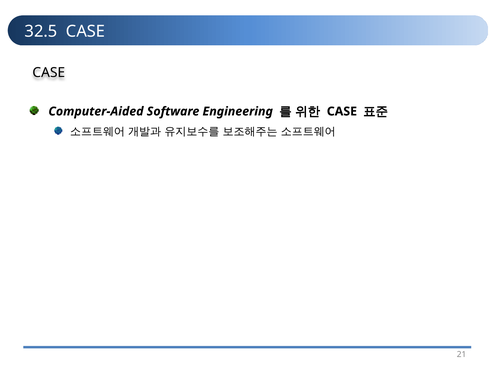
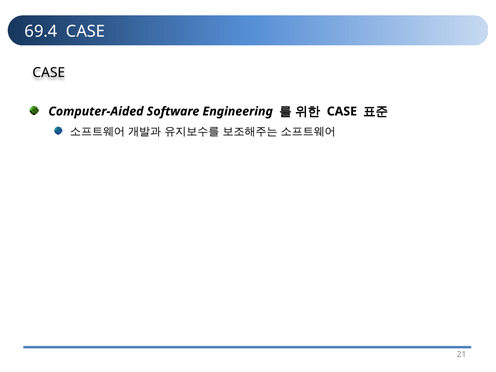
32.5: 32.5 -> 69.4 (41, 31)
